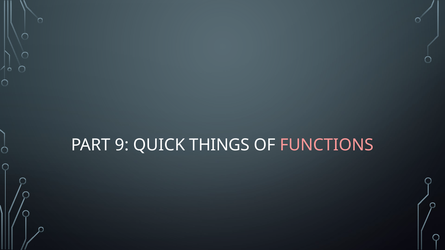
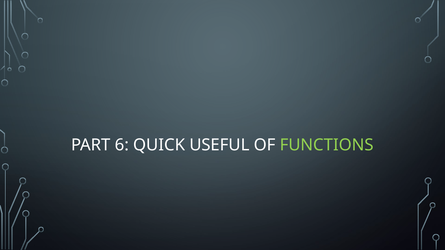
9: 9 -> 6 (122, 145)
THINGS: THINGS -> USEFUL (219, 145)
FUNCTIONS colour: pink -> light green (327, 145)
